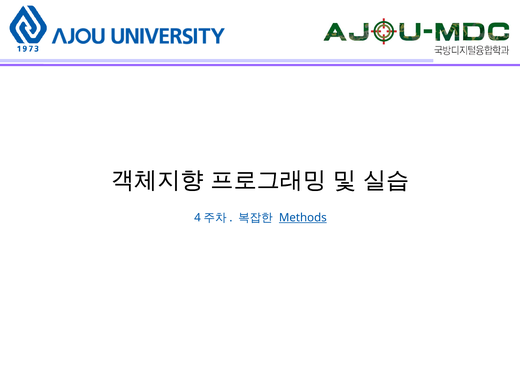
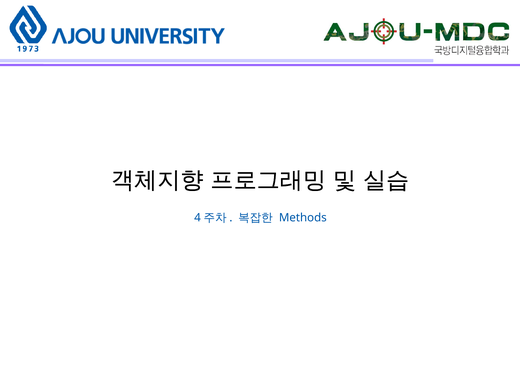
Methods underline: present -> none (303, 218)
